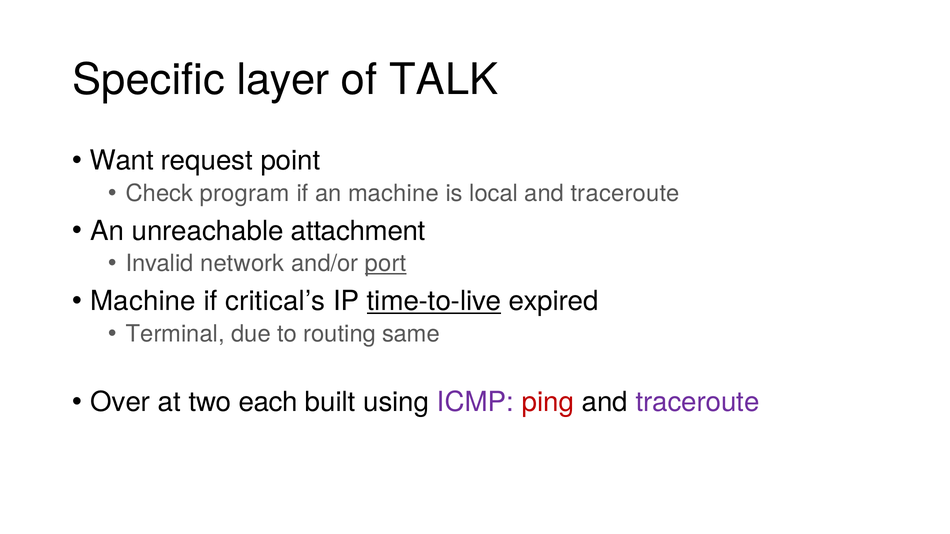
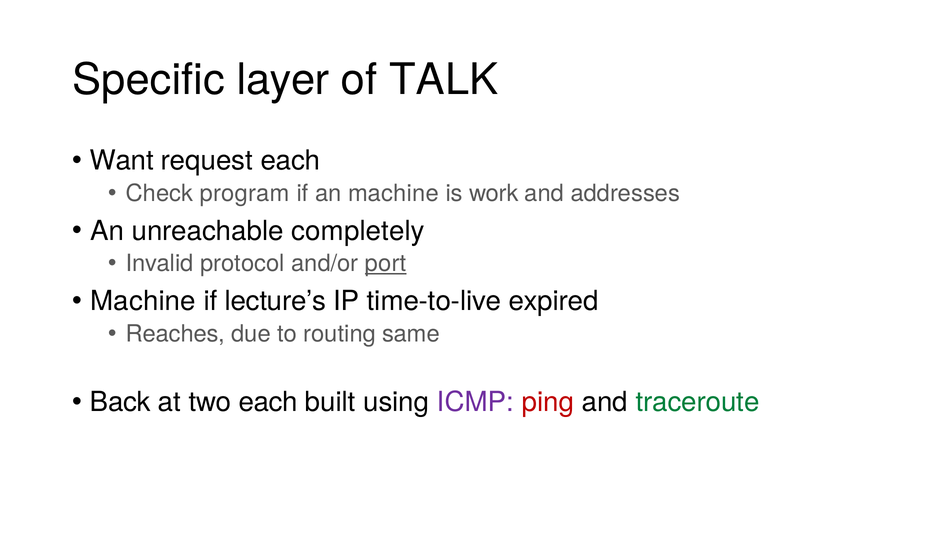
request point: point -> each (290, 161)
local: local -> work (494, 193)
traceroute: traceroute -> addresses (625, 193)
attachment: attachment -> completely (358, 231)
network: network -> protocol (242, 264)
critical’s: critical’s -> lecture’s (275, 301)
time-to-live underline: present -> none (434, 301)
Terminal: Terminal -> Reaches (175, 334)
Over: Over -> Back (120, 402)
traceroute colour: purple -> green (697, 402)
